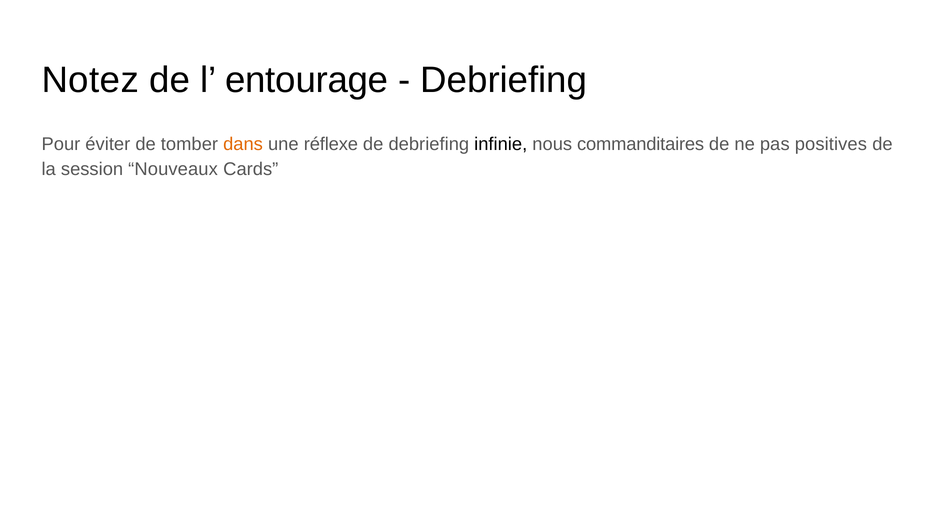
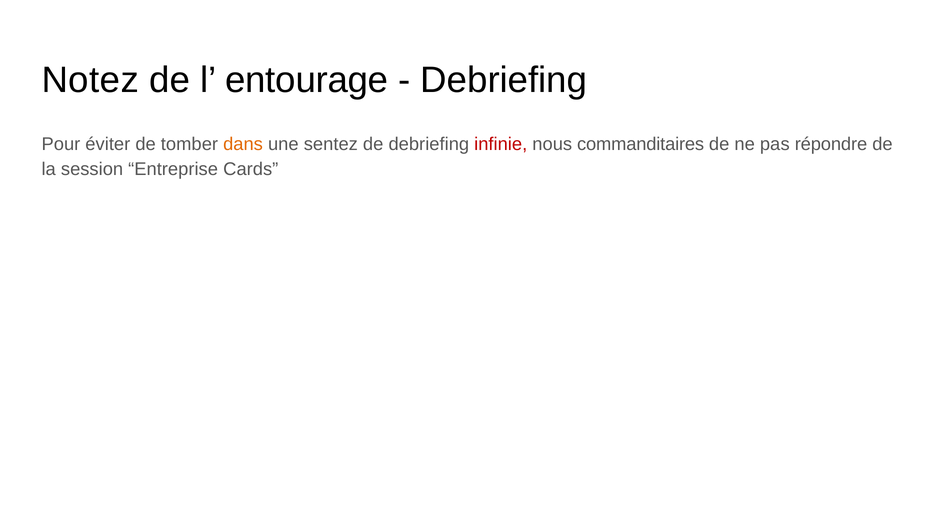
réflexe: réflexe -> sentez (331, 144)
infinie colour: black -> red (501, 144)
positives: positives -> répondre (831, 144)
Nouveaux: Nouveaux -> Entreprise (173, 169)
